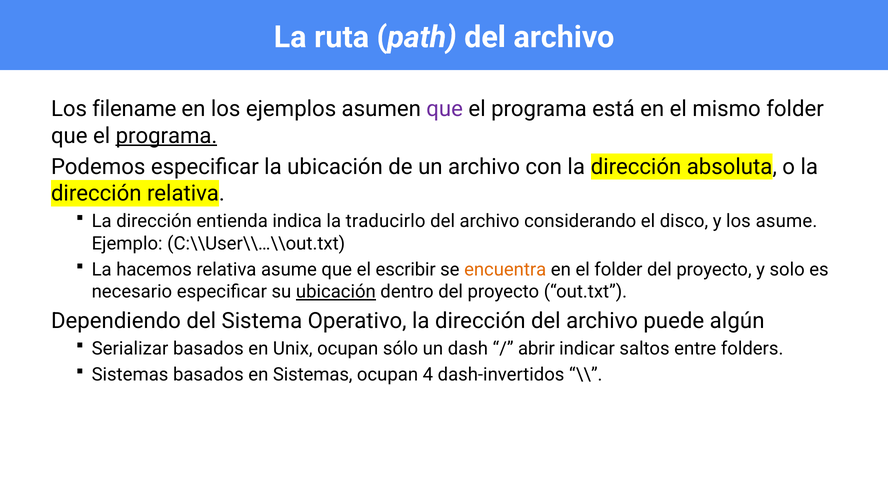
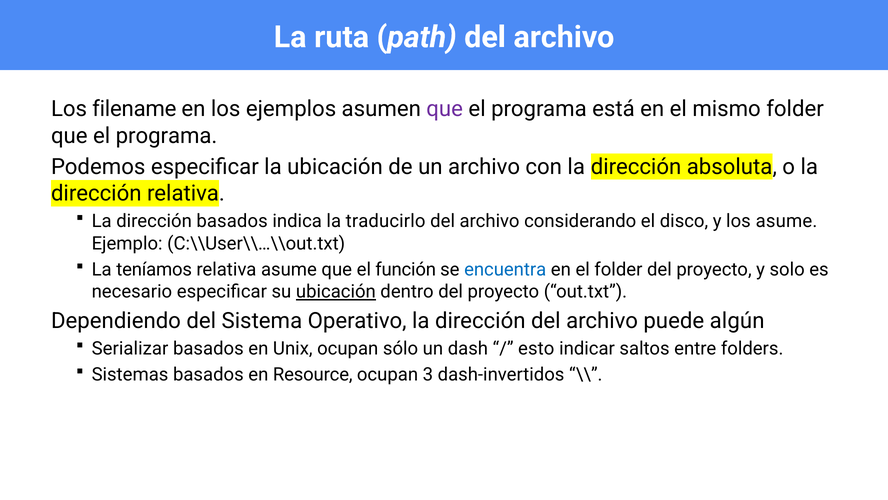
programa underline: present -> none (166, 136)
dirección entienda: entienda -> basados (232, 221)
hacemos: hacemos -> teníamos (154, 269)
escribir: escribir -> función (406, 269)
encuentra colour: orange -> blue (505, 269)
abrir: abrir -> esto (536, 348)
en Sistemas: Sistemas -> Resource (313, 374)
4: 4 -> 3 (428, 374)
